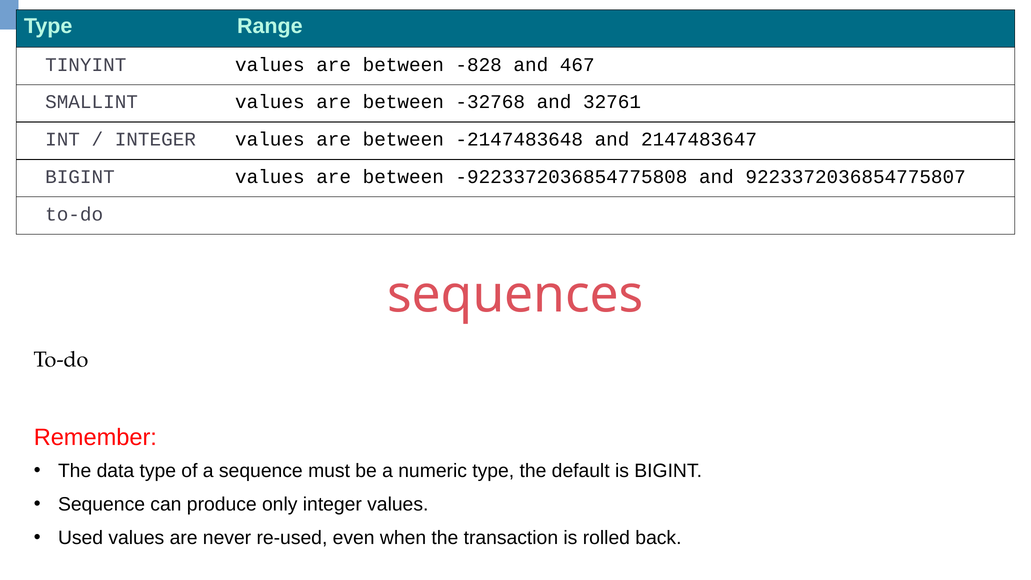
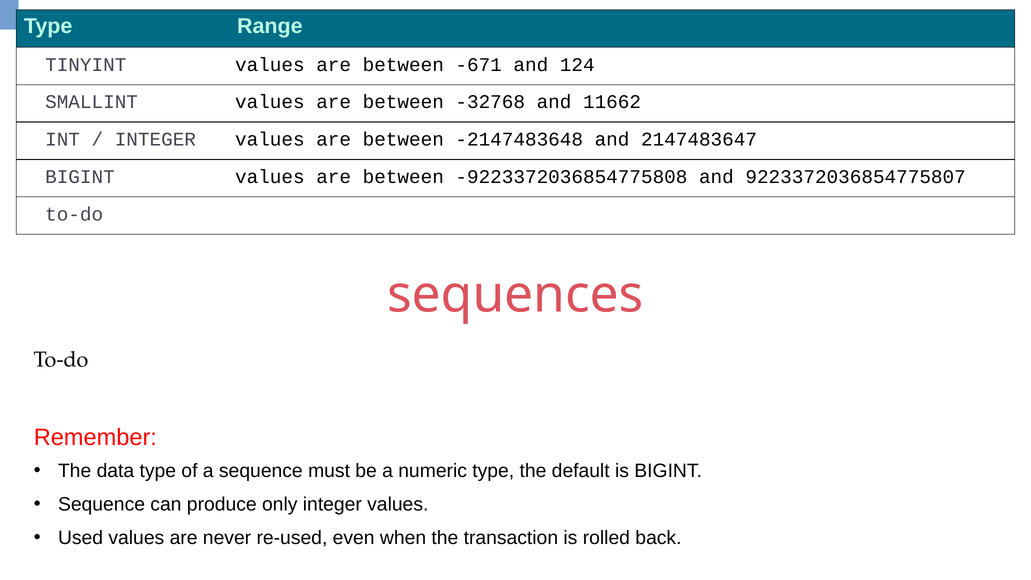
-828: -828 -> -671 (479, 65)
467: 467 -> 124 (577, 65)
32761: 32761 -> 11662 (612, 102)
